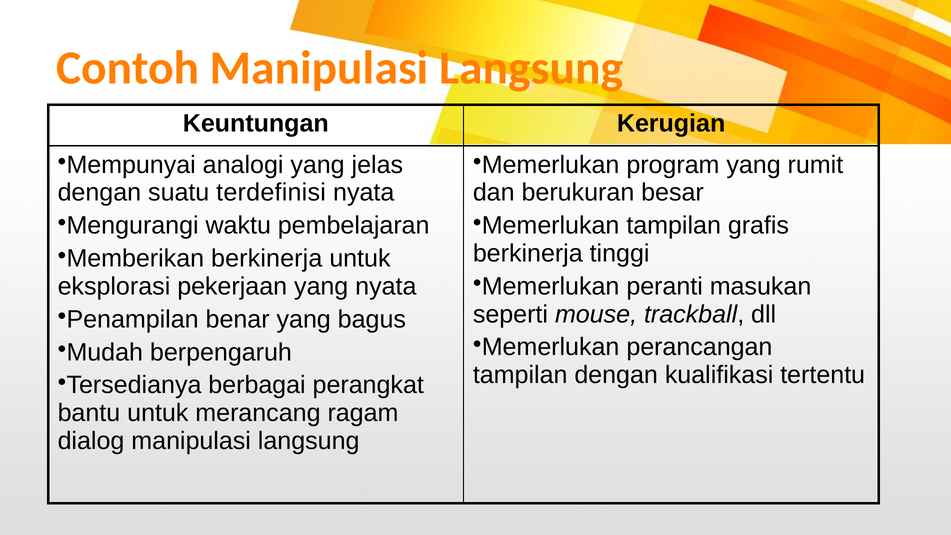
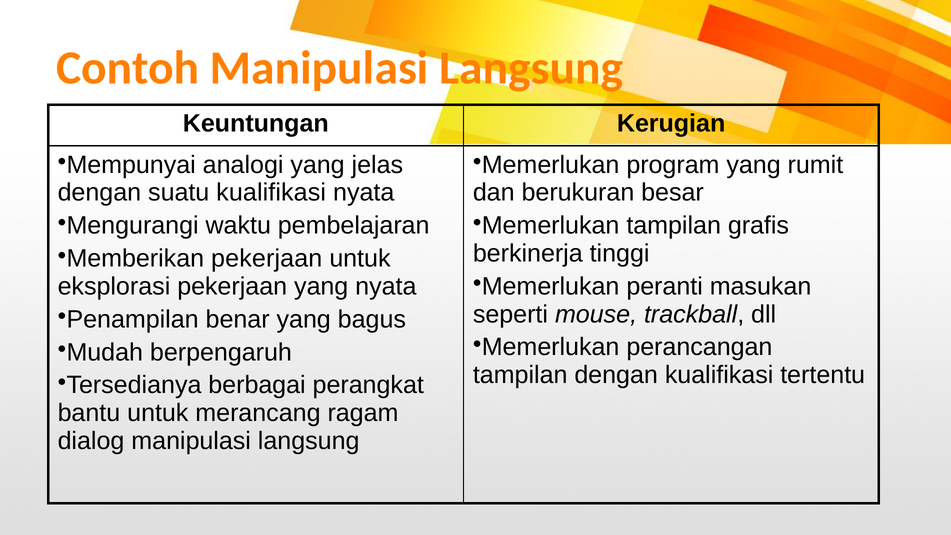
suatu terdefinisi: terdefinisi -> kualifikasi (271, 193)
Memberikan berkinerja: berkinerja -> pekerjaan (267, 258)
